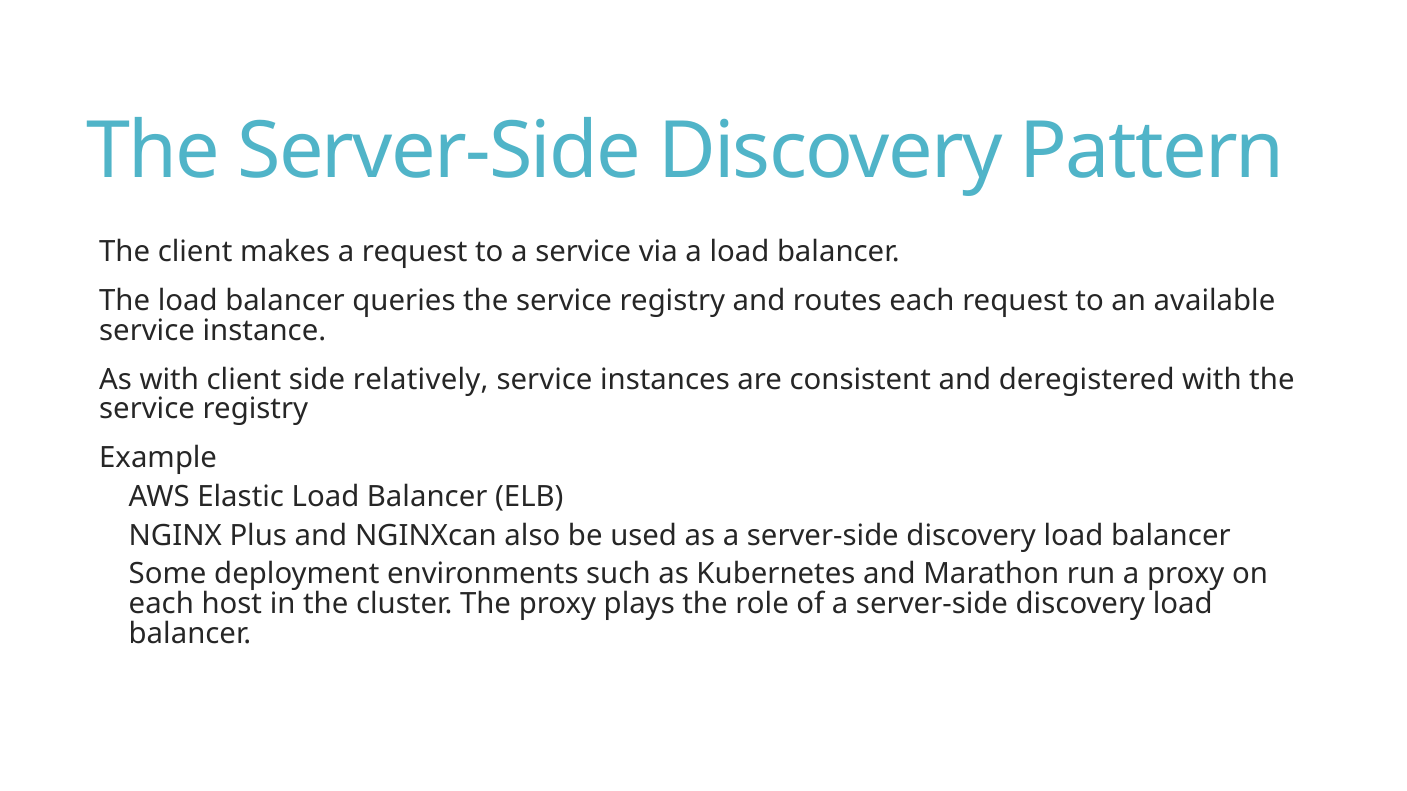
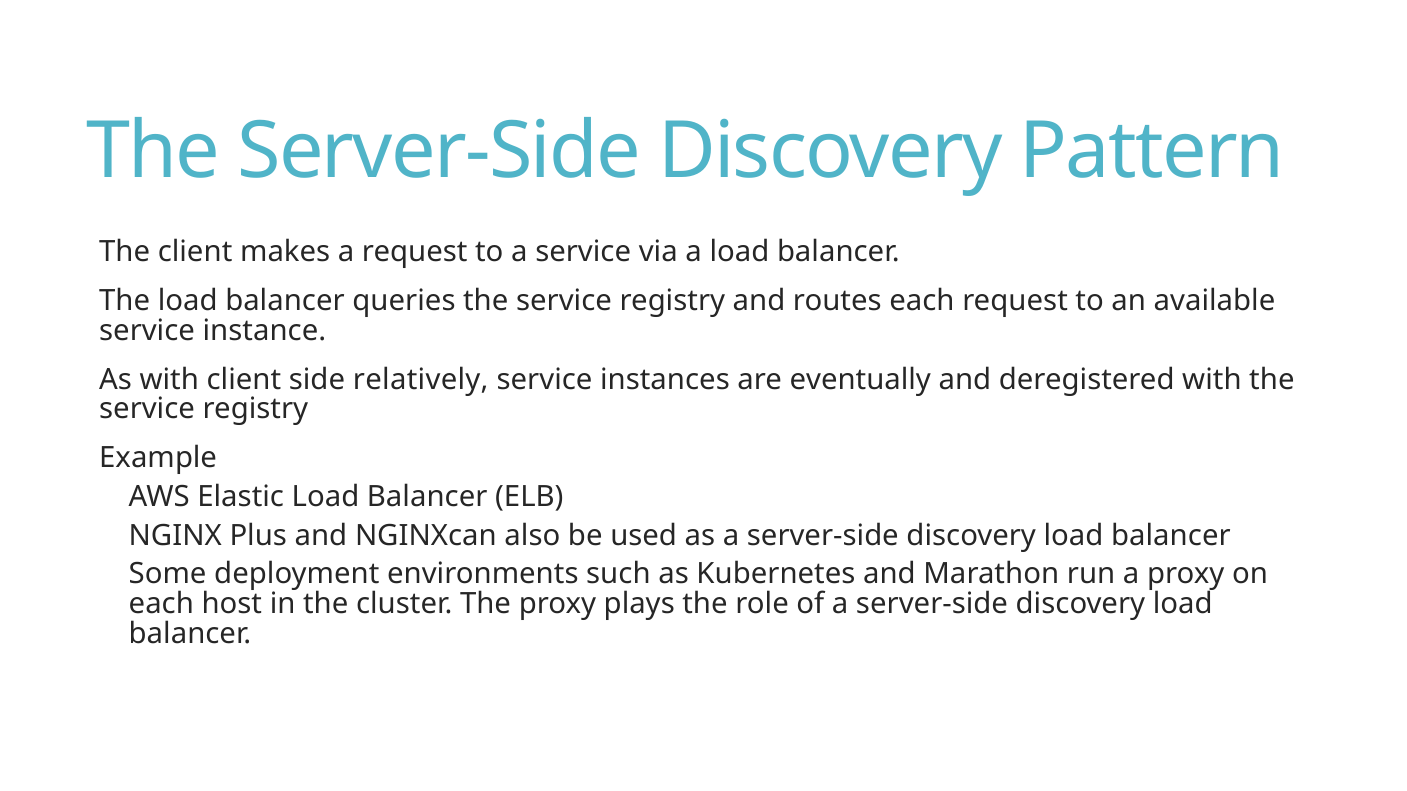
consistent: consistent -> eventually (860, 380)
